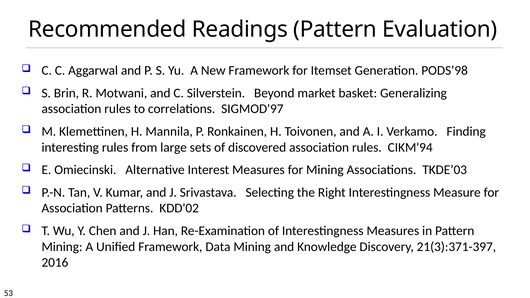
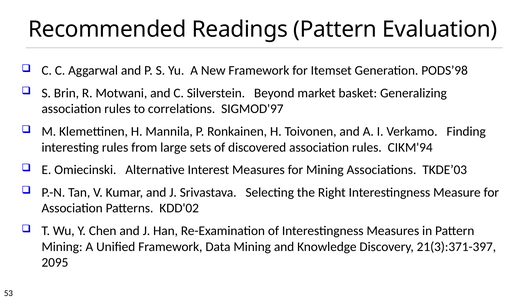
2016: 2016 -> 2095 (55, 263)
